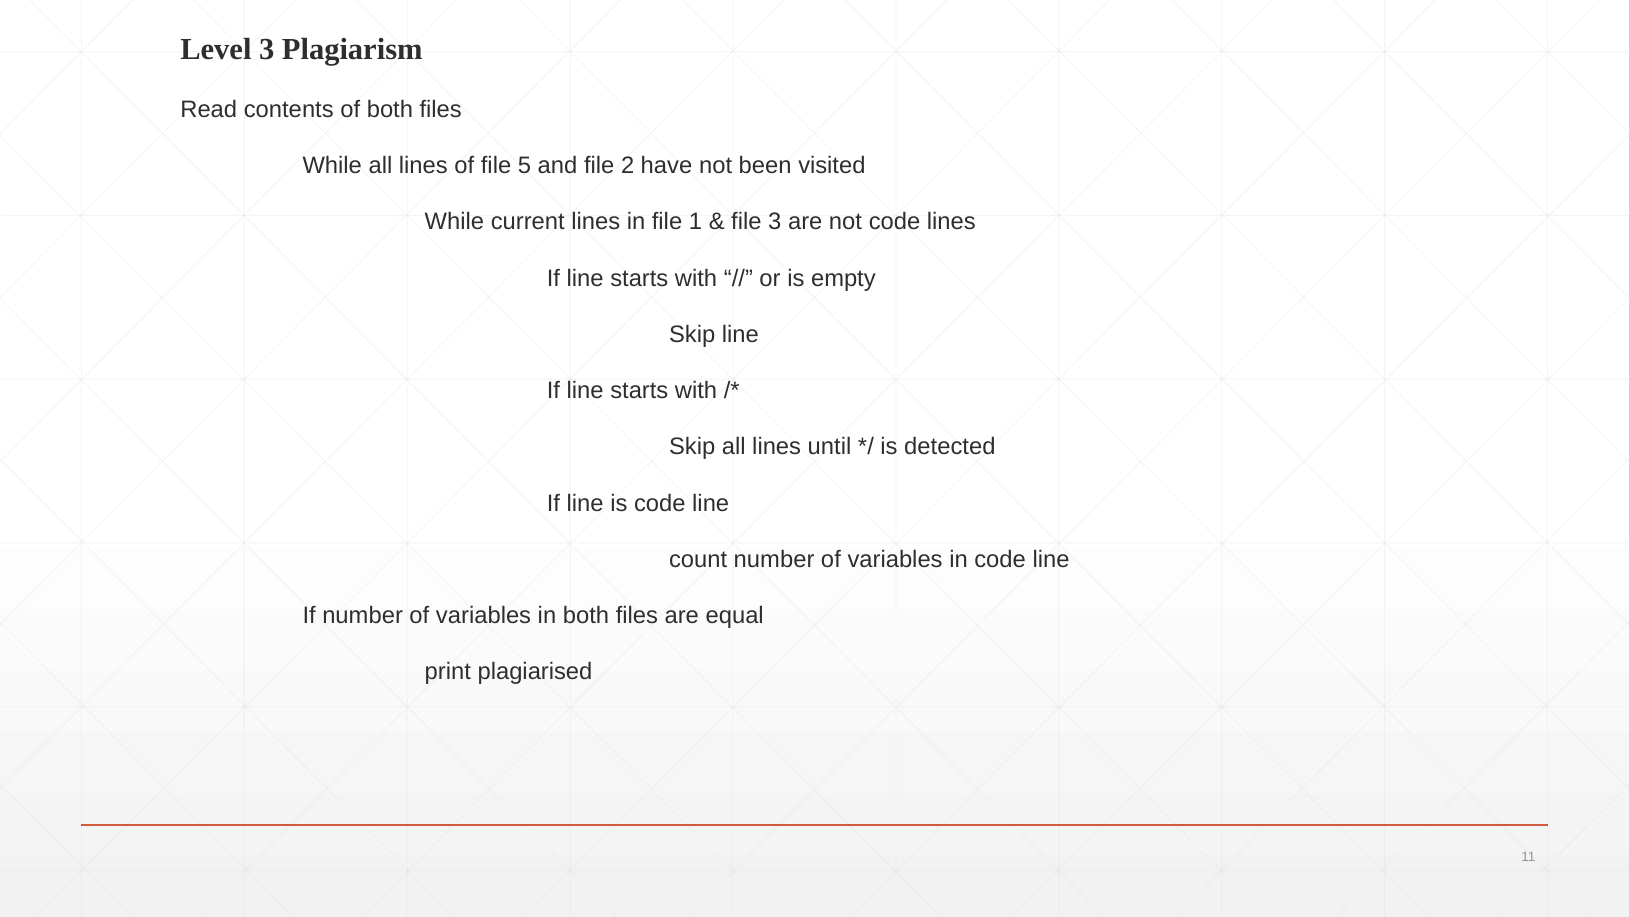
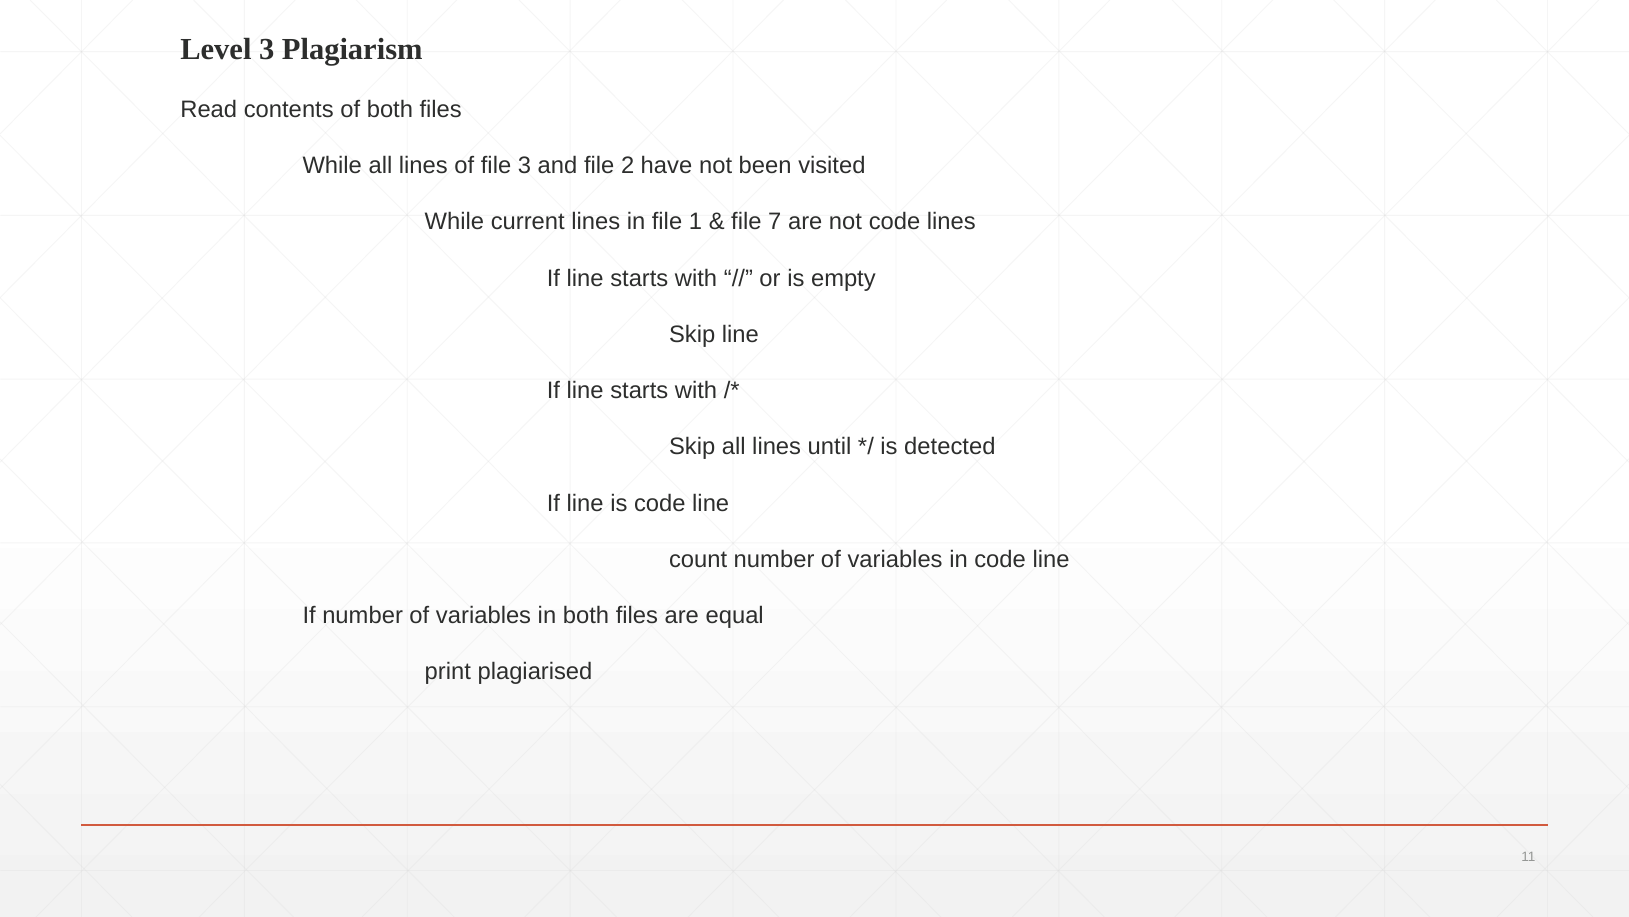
file 5: 5 -> 3 (524, 166)
file 3: 3 -> 7 (775, 222)
